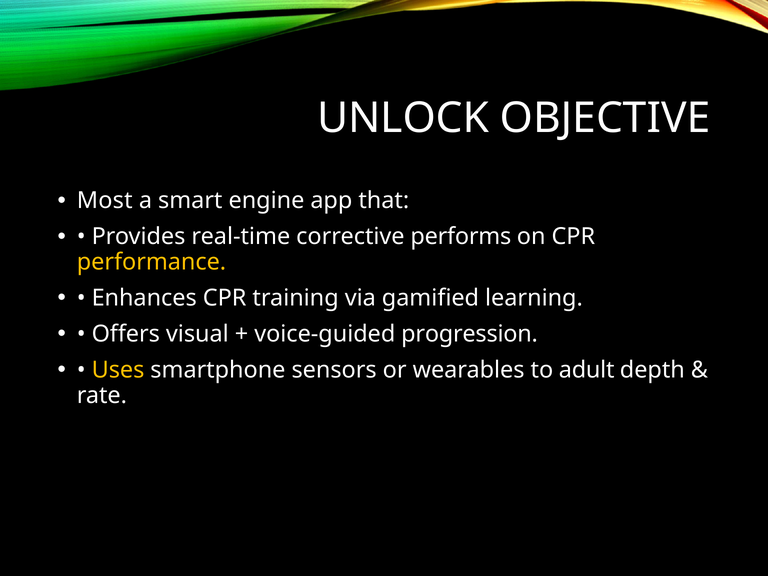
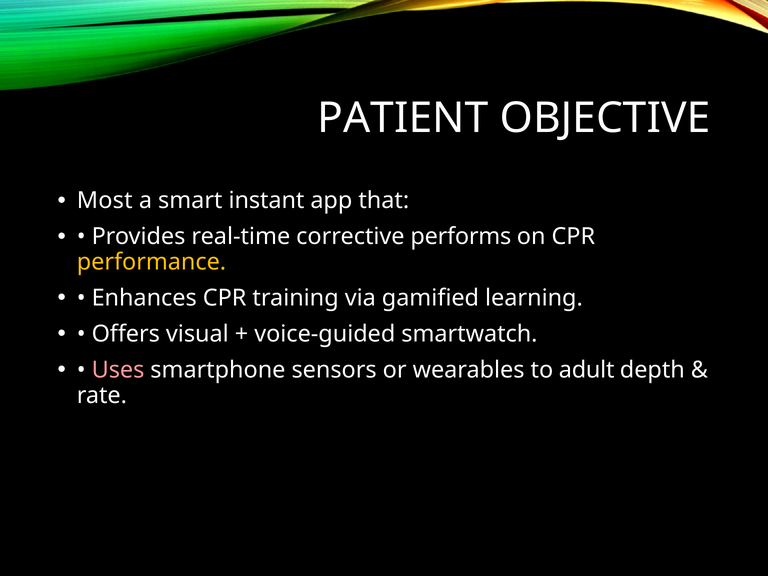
UNLOCK: UNLOCK -> PATIENT (403, 118)
engine: engine -> instant (266, 201)
progression: progression -> smartwatch (469, 334)
Uses colour: yellow -> pink (118, 370)
